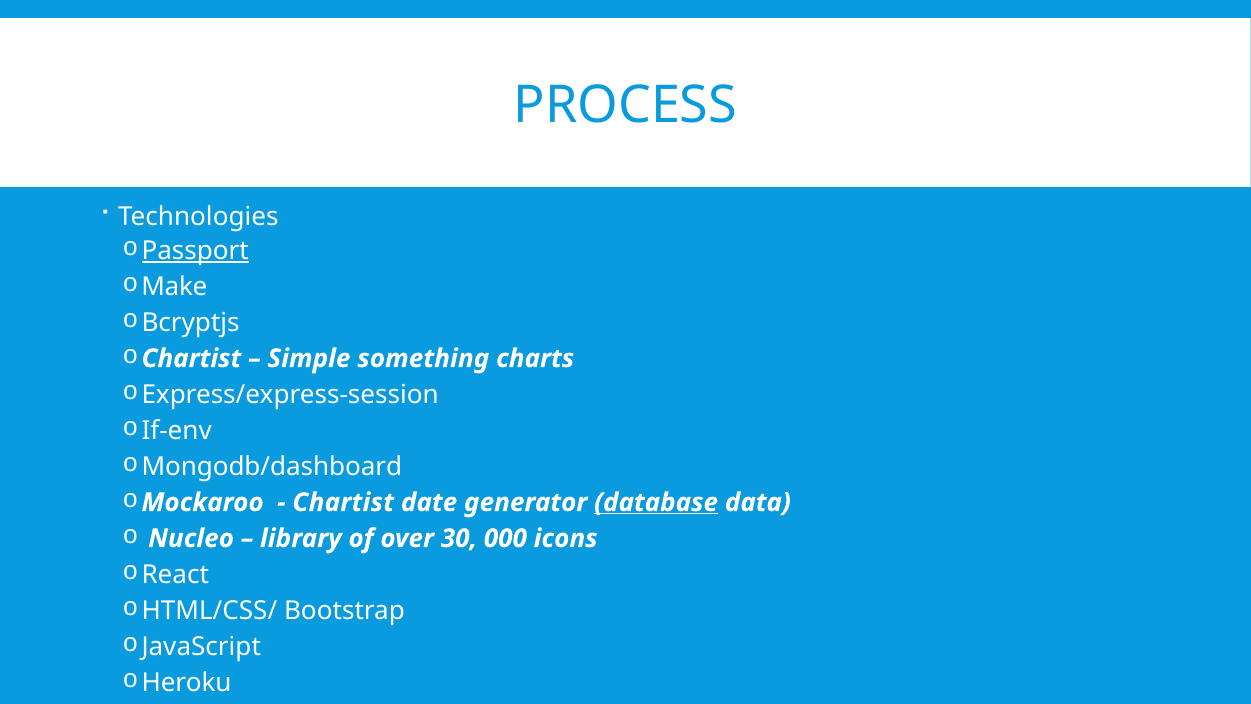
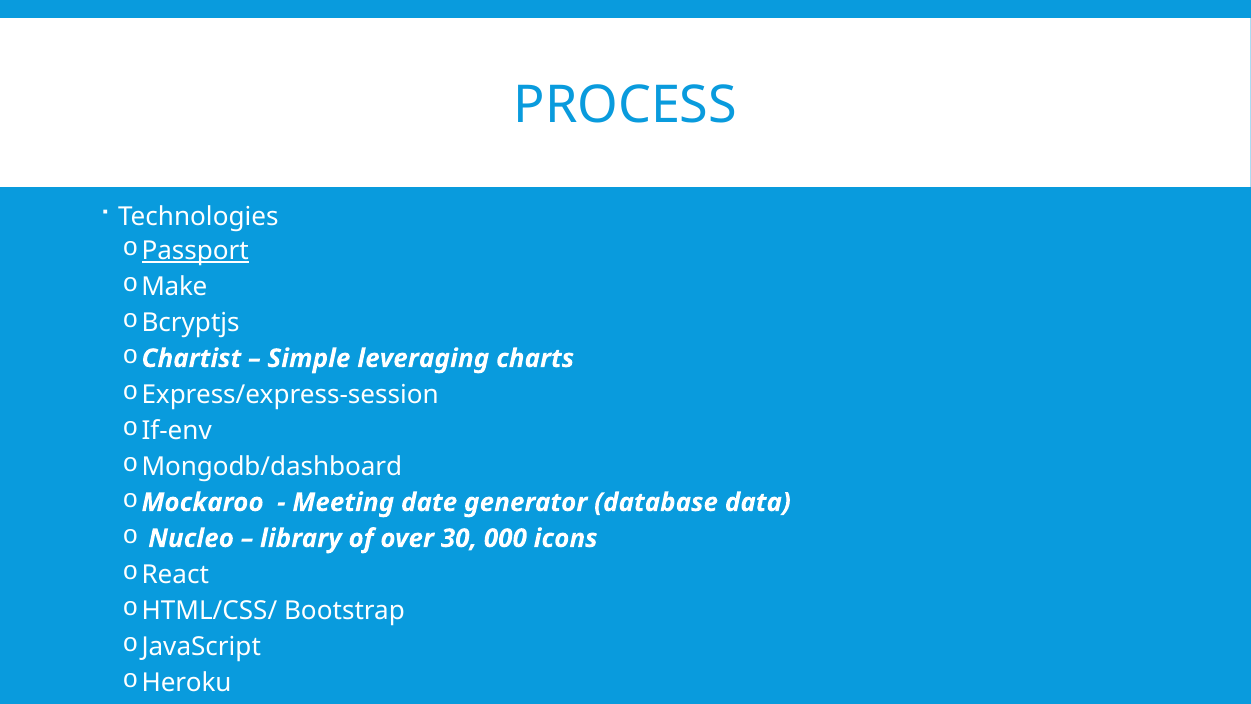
something: something -> leveraging (423, 358)
Chartist: Chartist -> Meeting (343, 502)
database underline: present -> none (656, 502)
